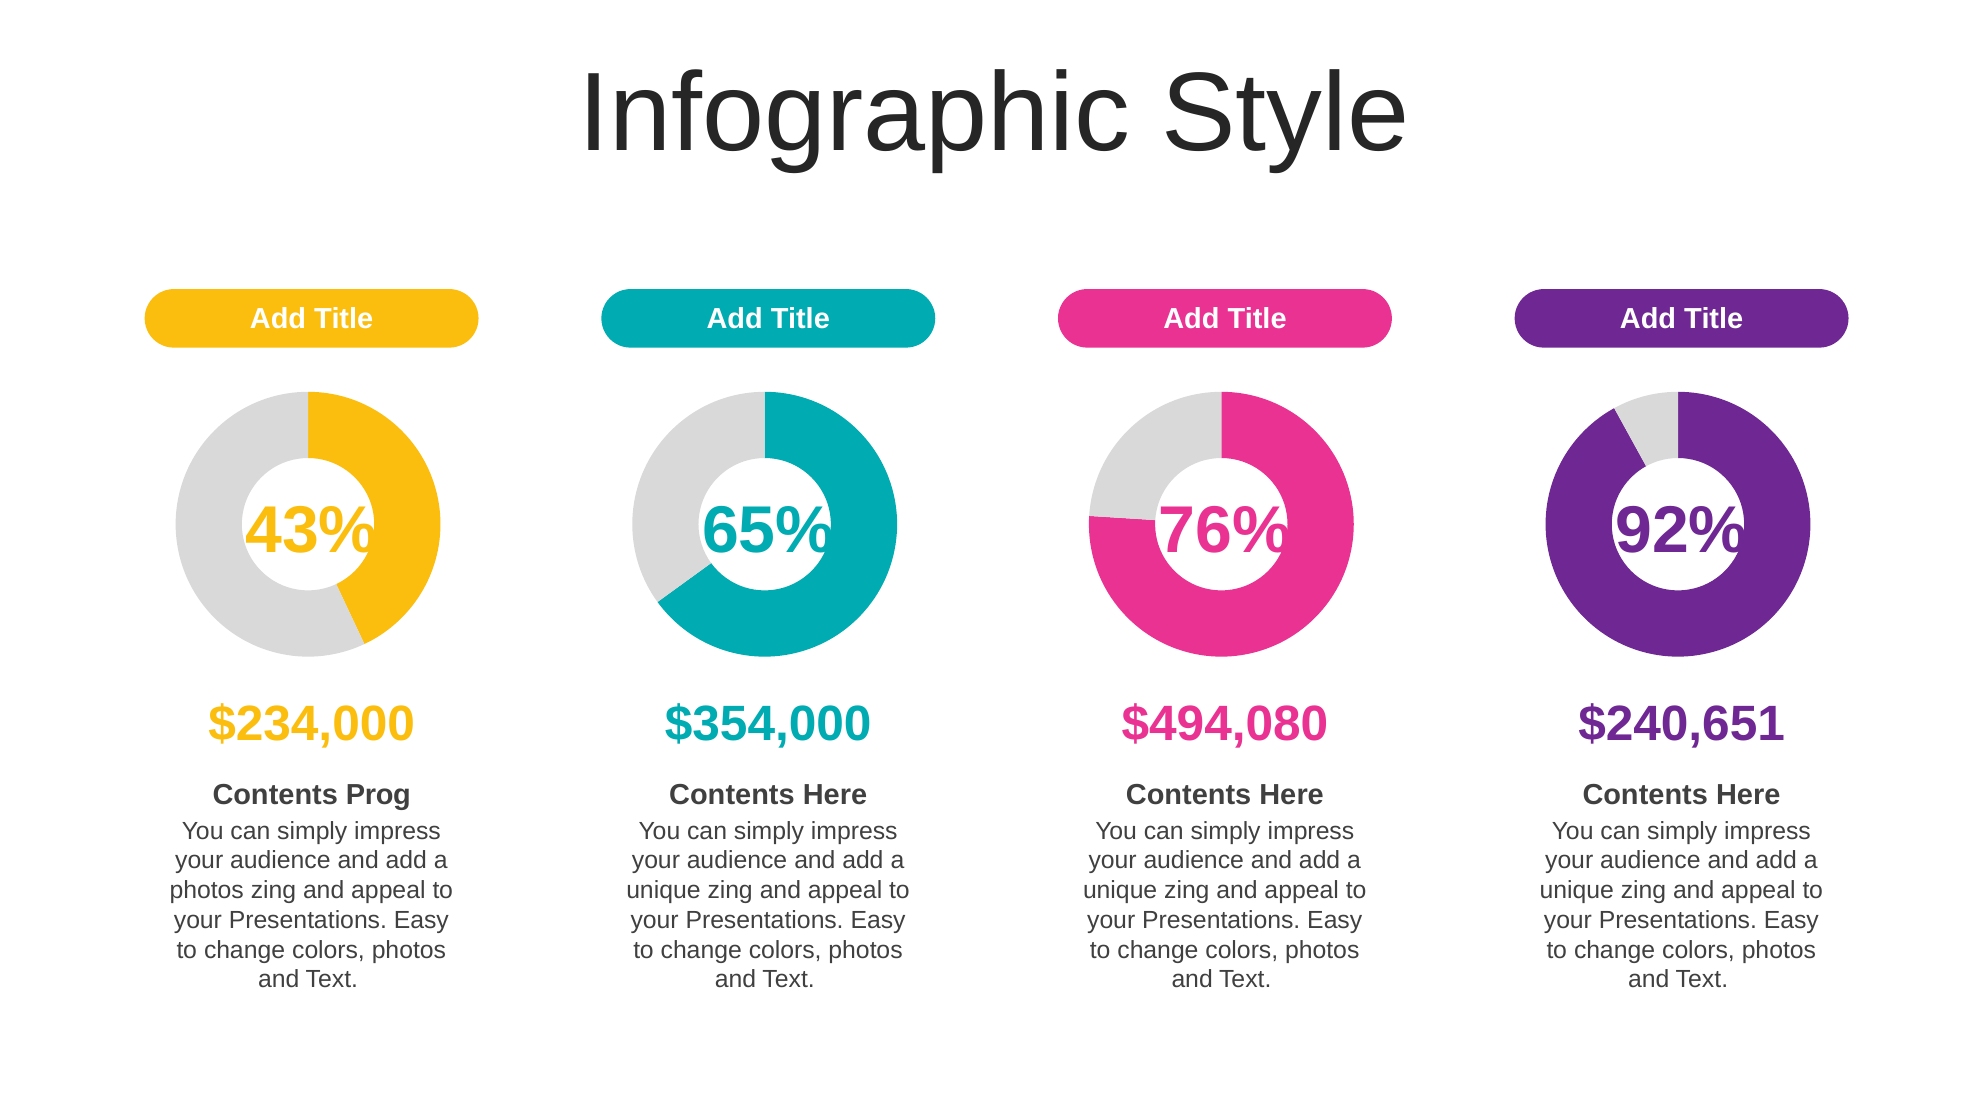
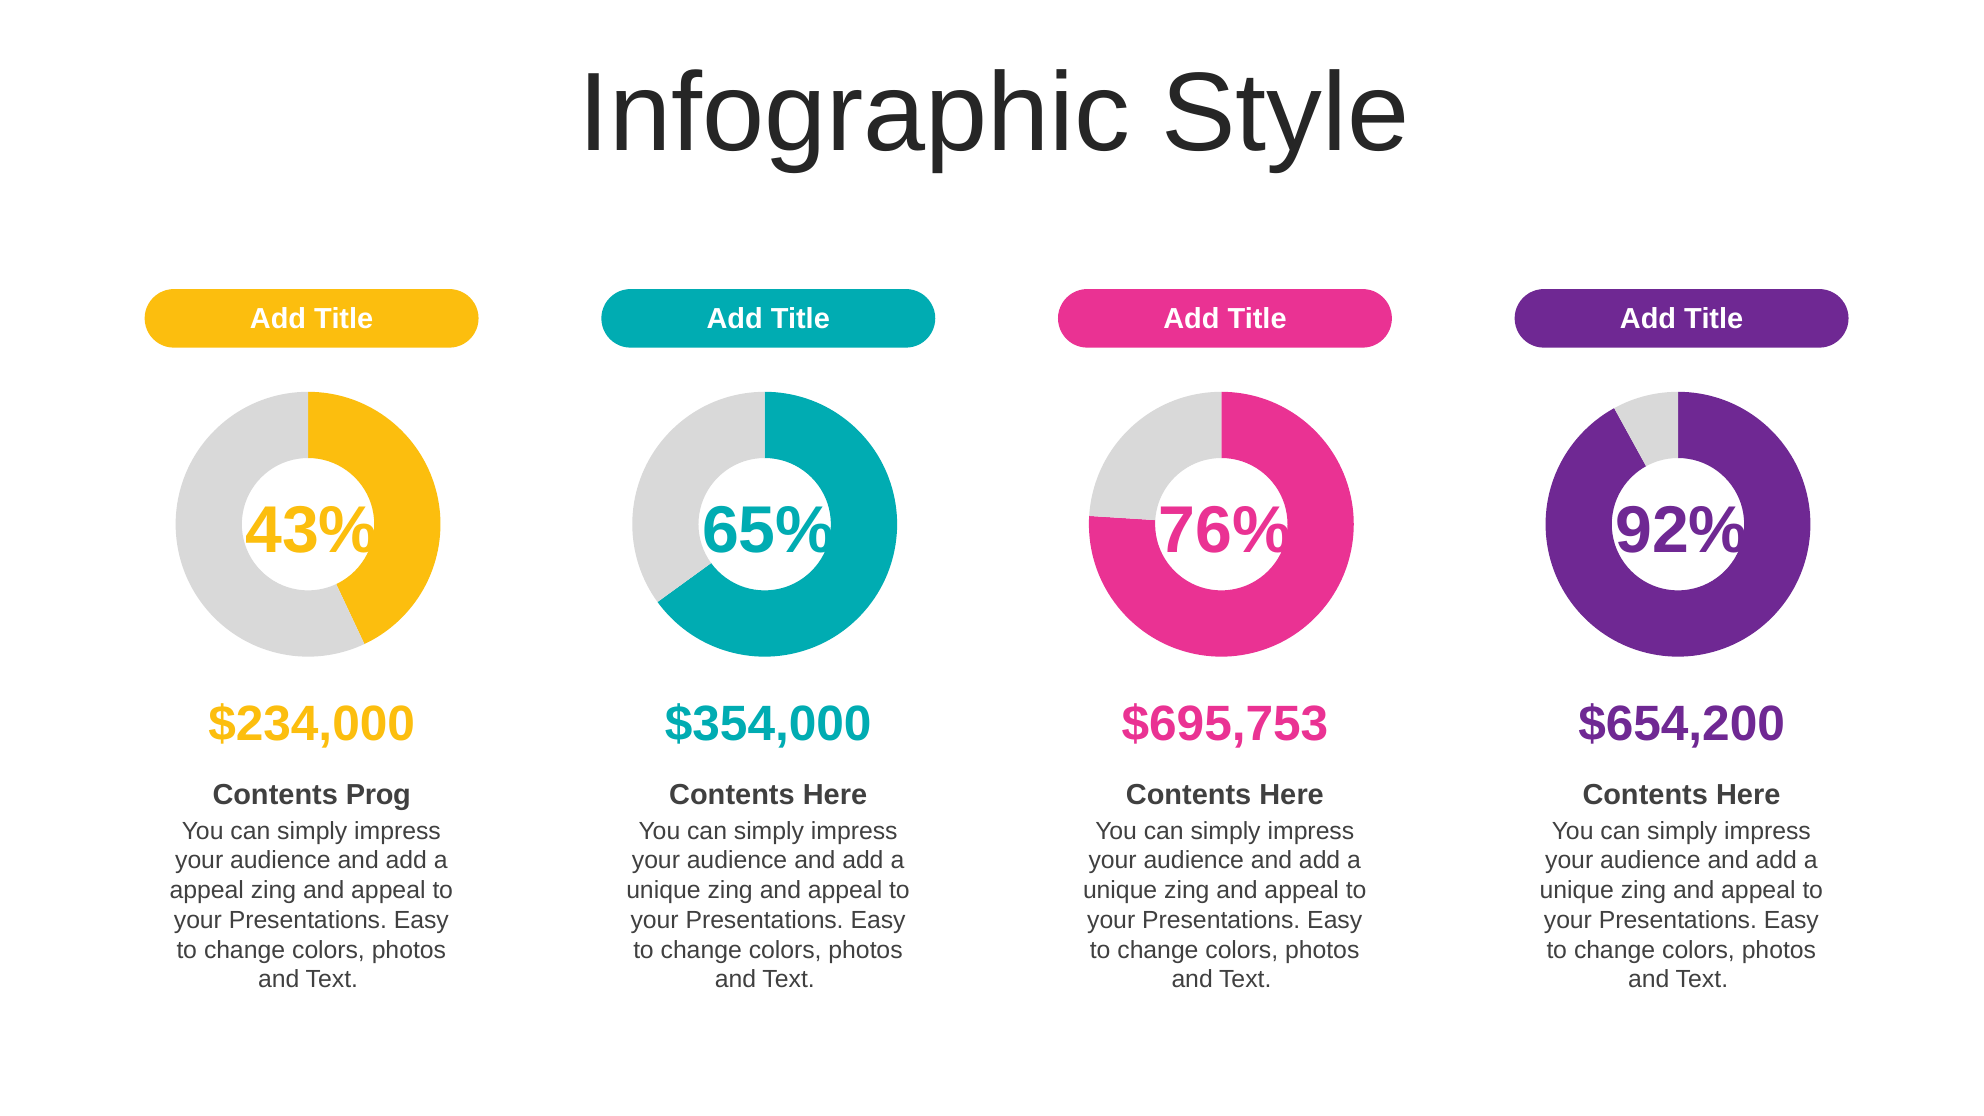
$494,080: $494,080 -> $695,753 (1225, 724)
$240,651: $240,651 -> $654,200 (1682, 724)
photos: photos -> appeal (207, 890)
